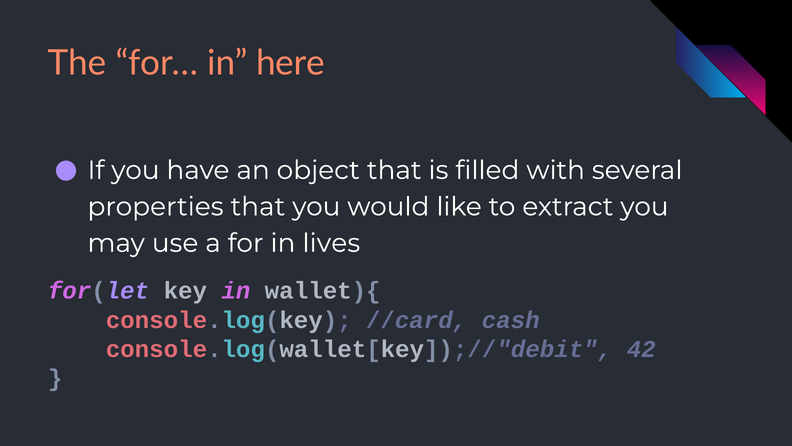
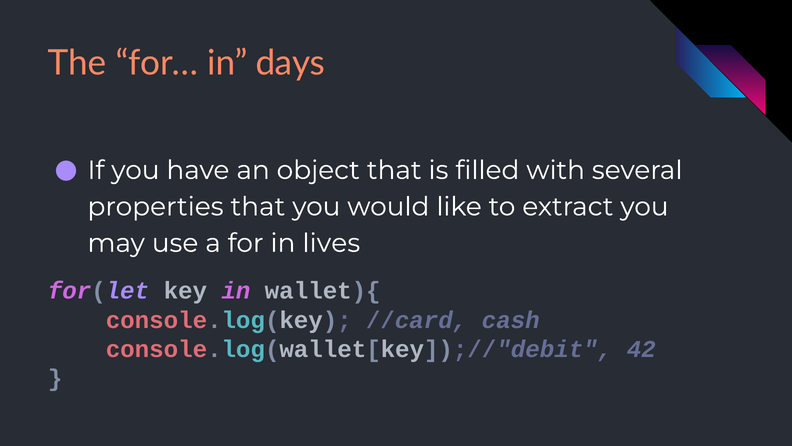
here: here -> days (290, 63)
